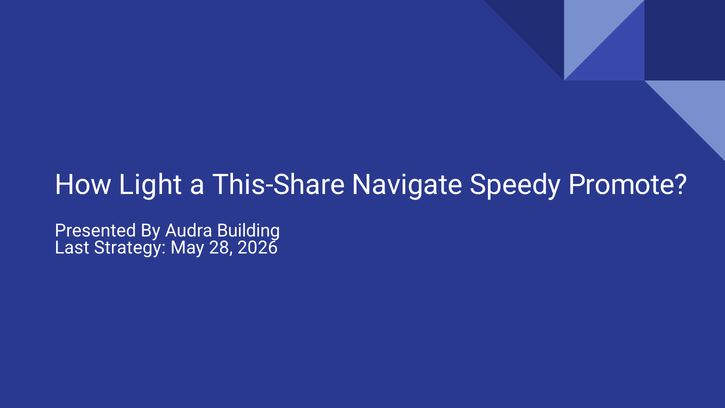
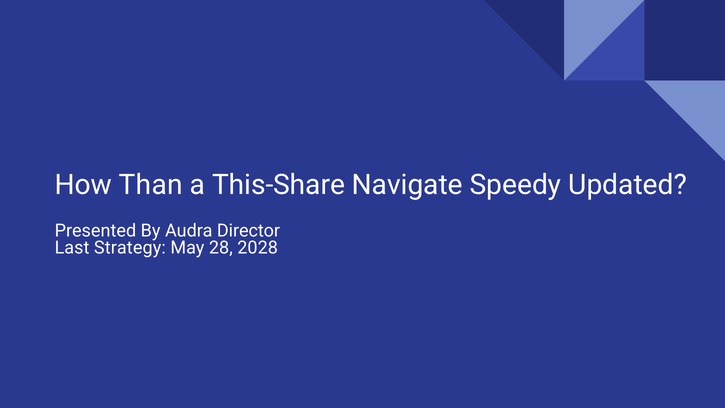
Light: Light -> Than (151, 185)
Promote: Promote -> Updated (628, 185)
Building: Building -> Director (248, 231)
2026: 2026 -> 2028 (258, 248)
